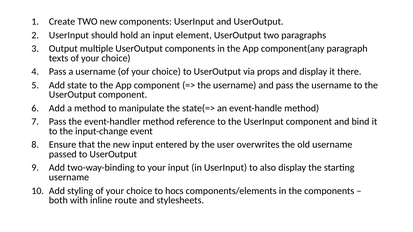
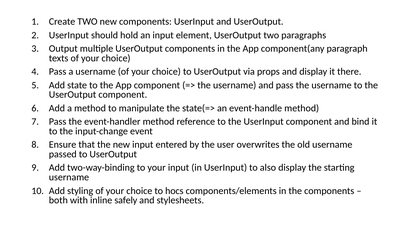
route: route -> safely (126, 201)
